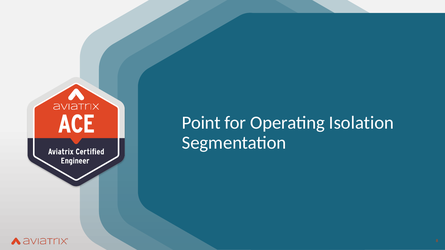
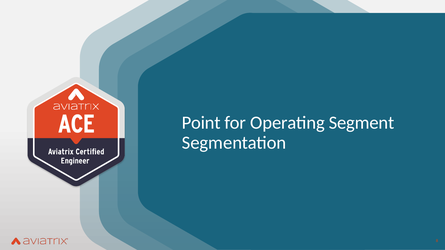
Isolation: Isolation -> Segment (362, 123)
